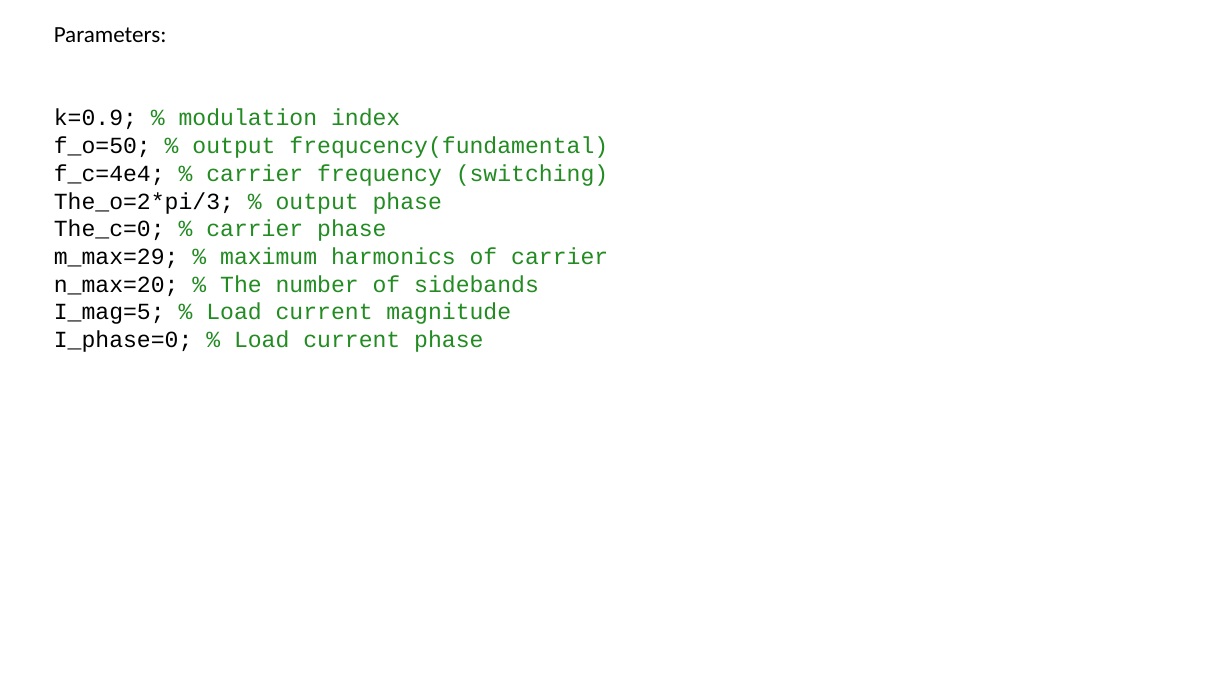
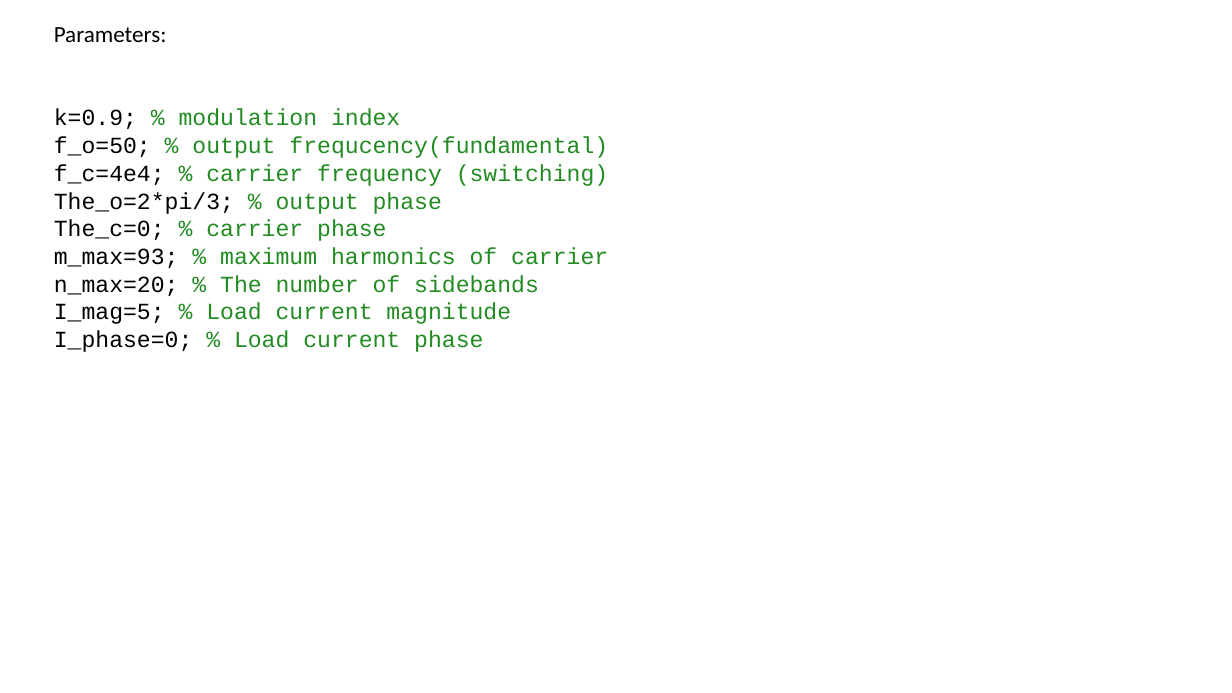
m_max=29: m_max=29 -> m_max=93 (116, 257)
